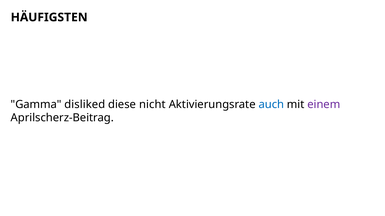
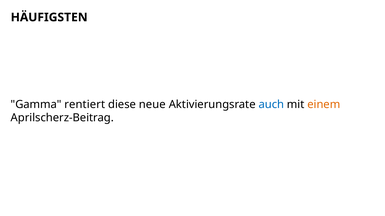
disliked: disliked -> rentiert (85, 105)
nicht: nicht -> neue (152, 105)
einem colour: purple -> orange (324, 105)
